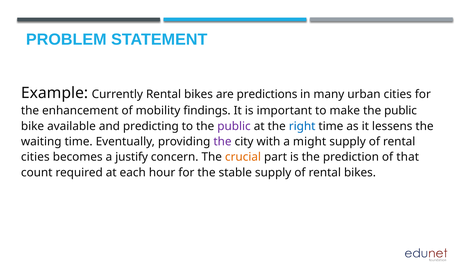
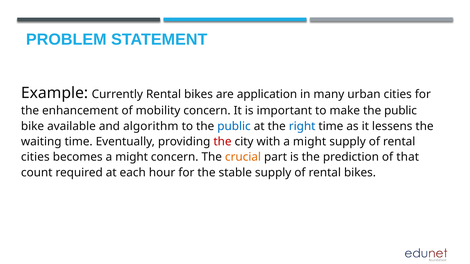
predictions: predictions -> application (267, 95)
mobility findings: findings -> concern (207, 111)
predicting: predicting -> algorithm (151, 126)
public colour: purple -> blue (234, 126)
the colour: purple -> red (222, 142)
becomes a justify: justify -> might (132, 157)
